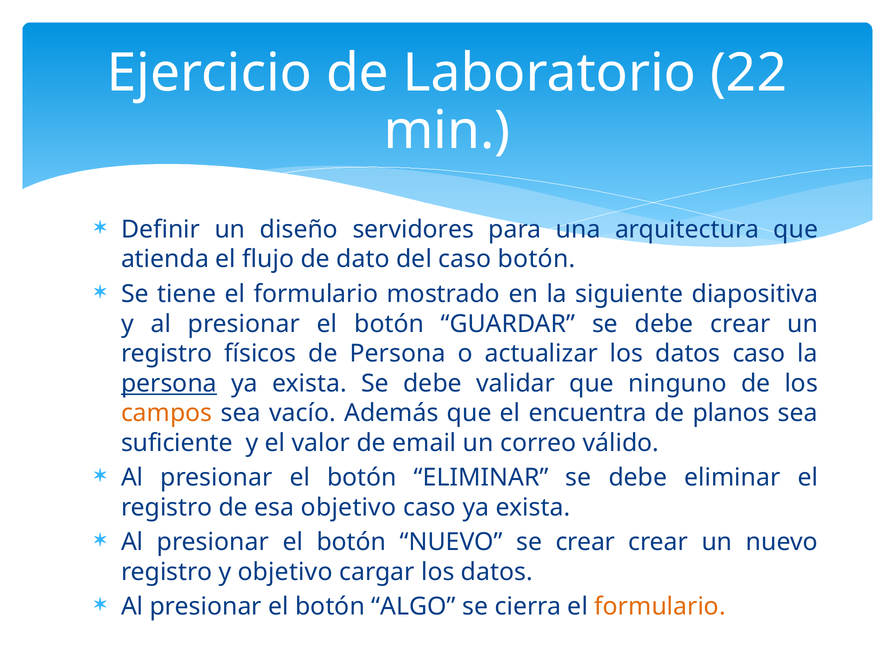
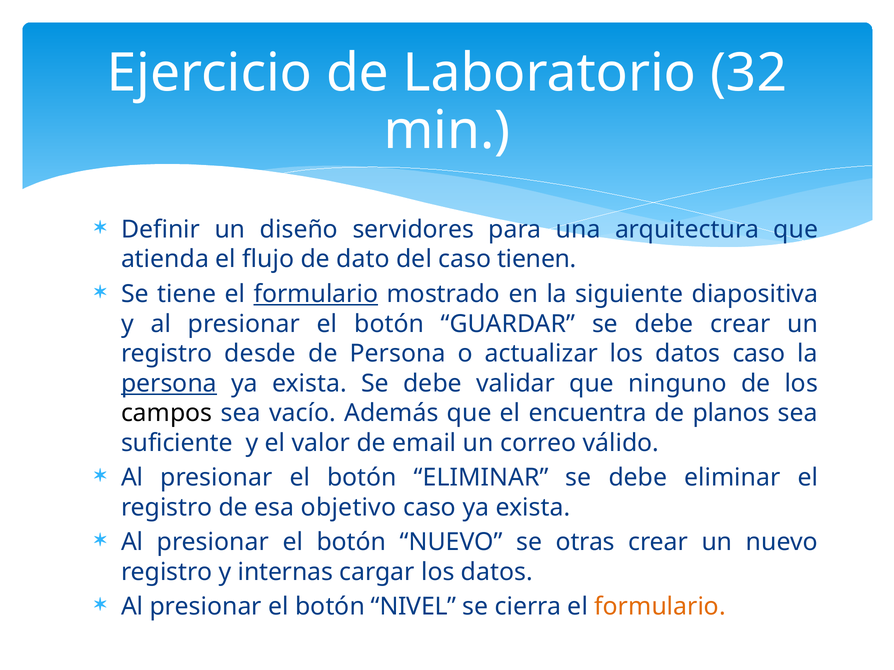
22: 22 -> 32 (749, 73)
caso botón: botón -> tienen (537, 259)
formulario underline: none -> present (316, 294)
físicos: físicos -> desde (260, 354)
campos colour: orange -> black (167, 413)
se crear: crear -> otras (585, 543)
y objetivo: objetivo -> internas (285, 572)
ALGO: ALGO -> NIVEL (414, 607)
